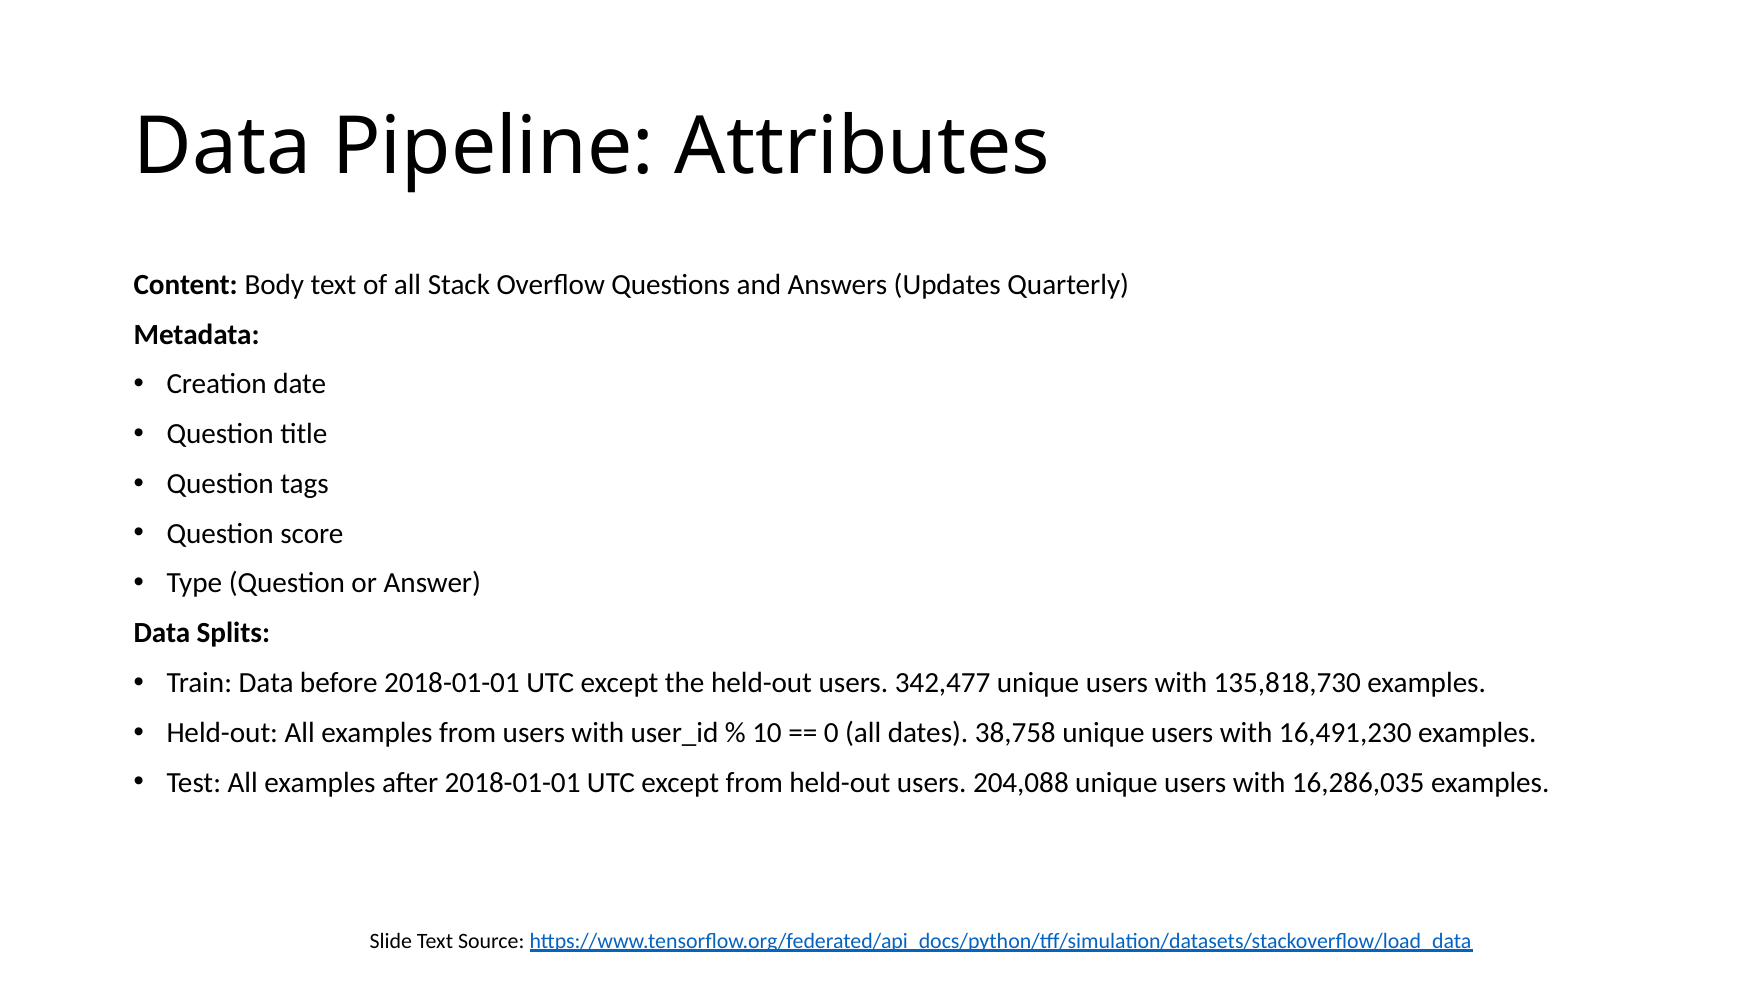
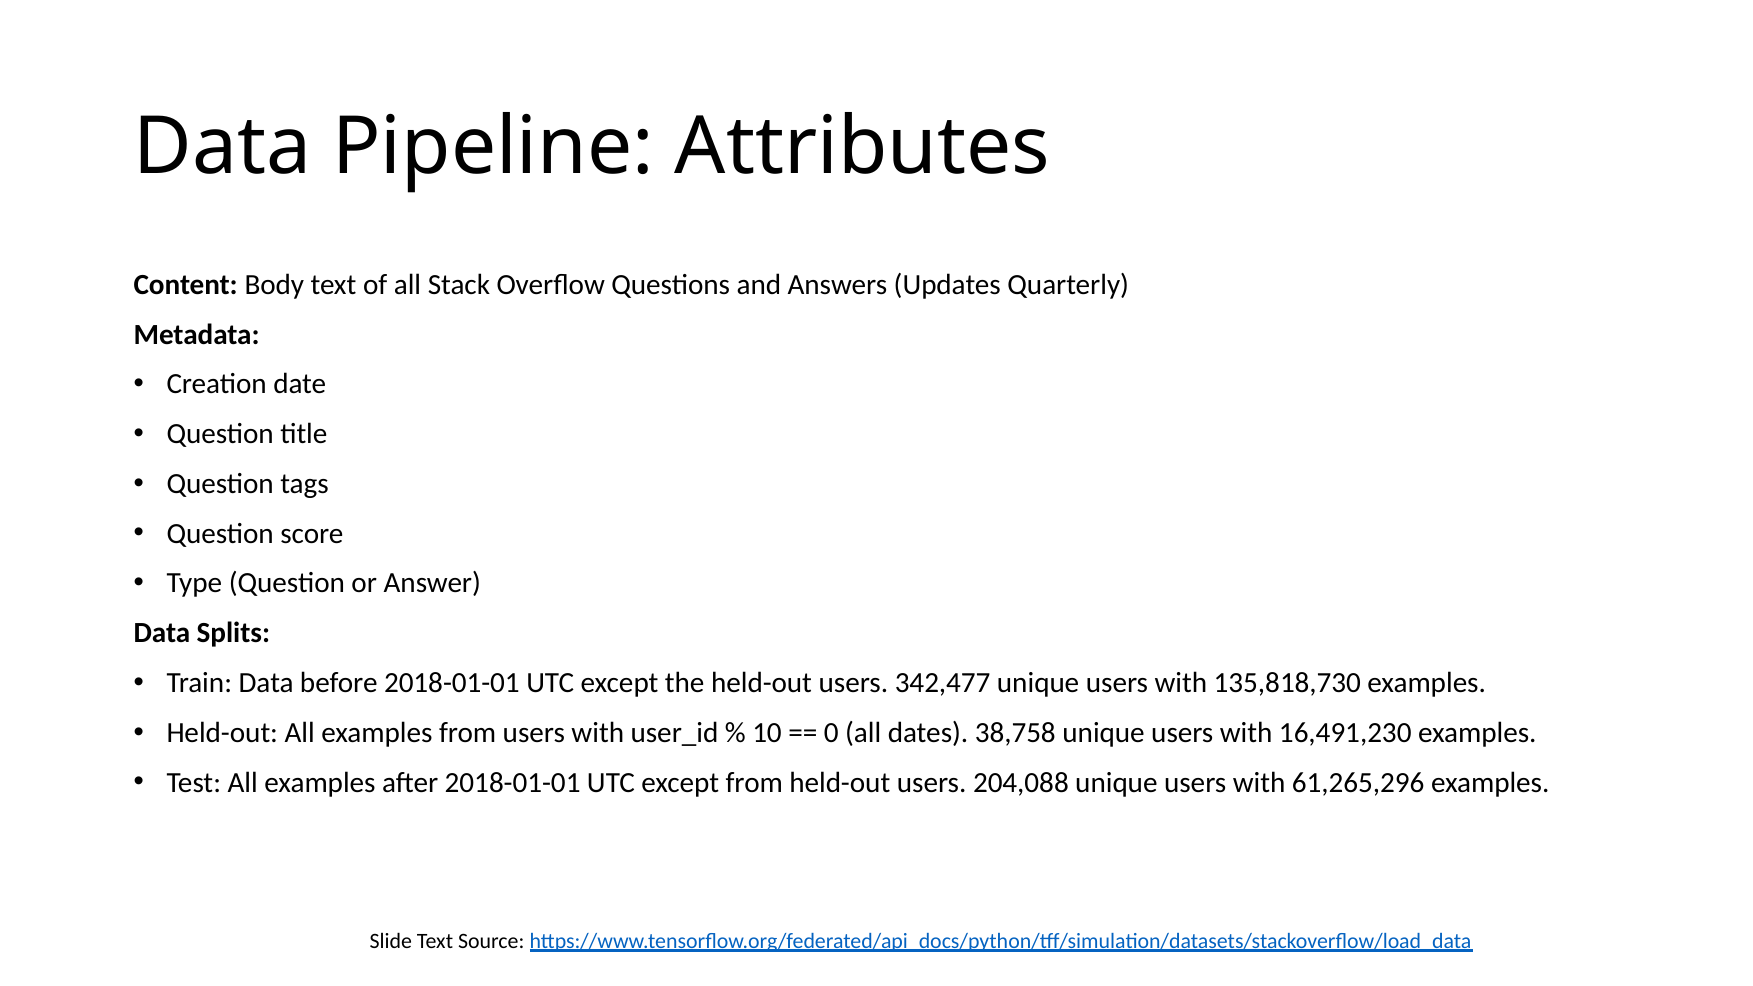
16,286,035: 16,286,035 -> 61,265,296 (1358, 783)
